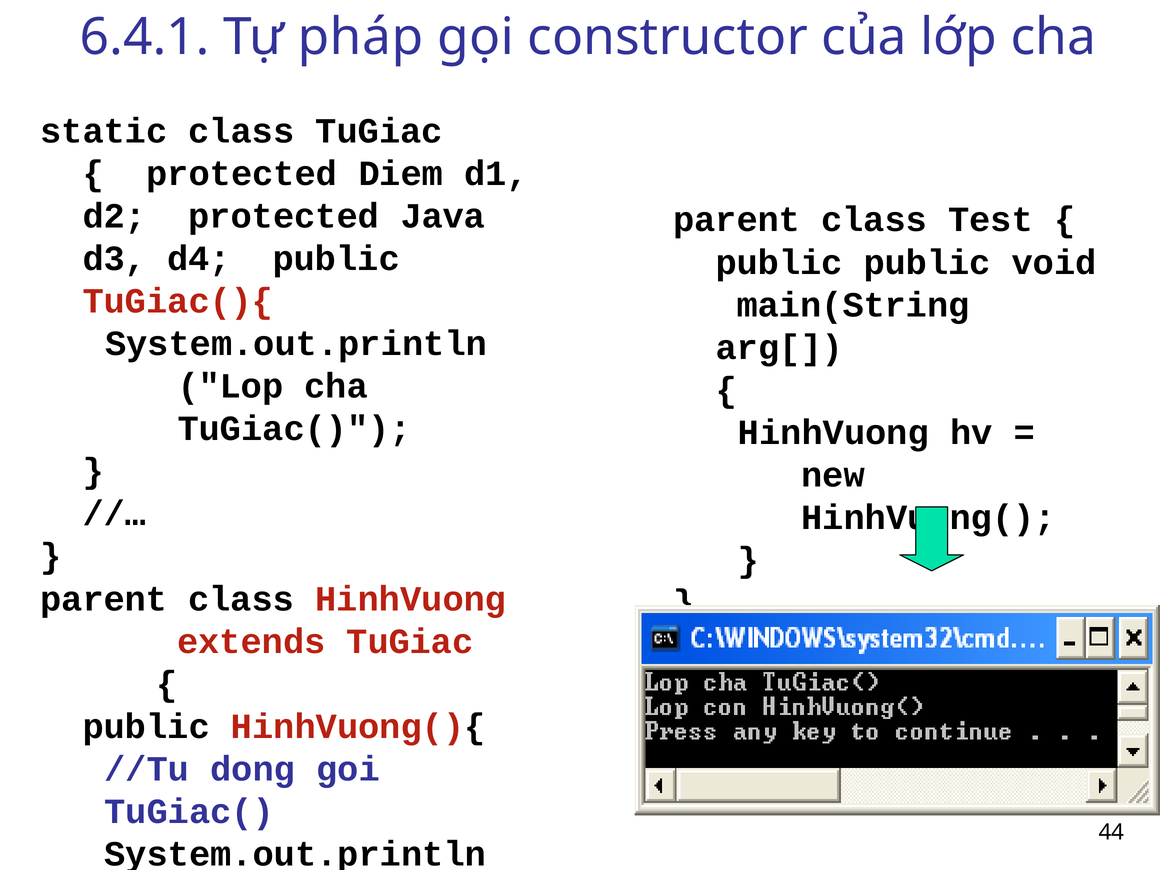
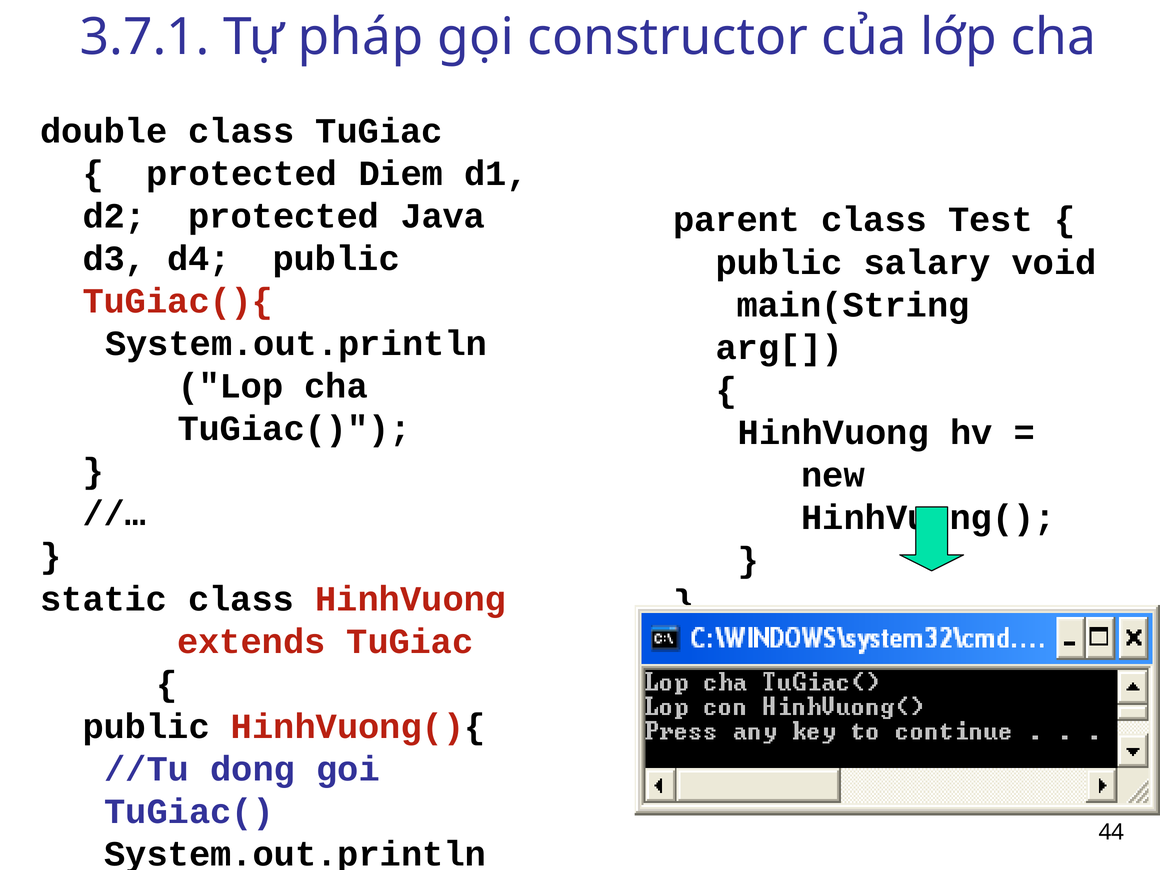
6.4.1: 6.4.1 -> 3.7.1 (145, 37)
static: static -> double (104, 131)
public public: public -> salary (927, 262)
parent: parent -> static (104, 599)
